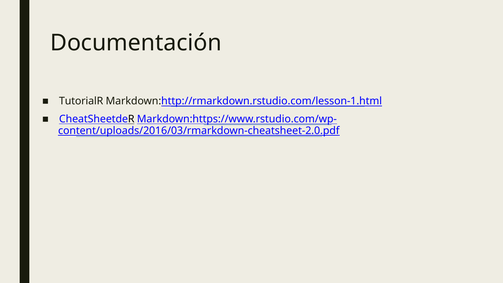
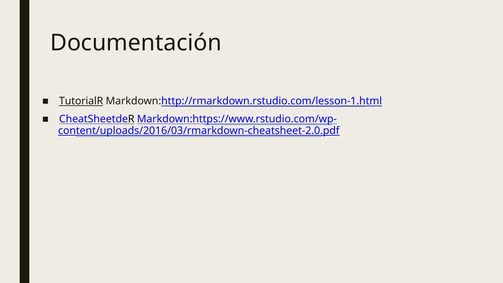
TutorialR underline: none -> present (81, 101)
